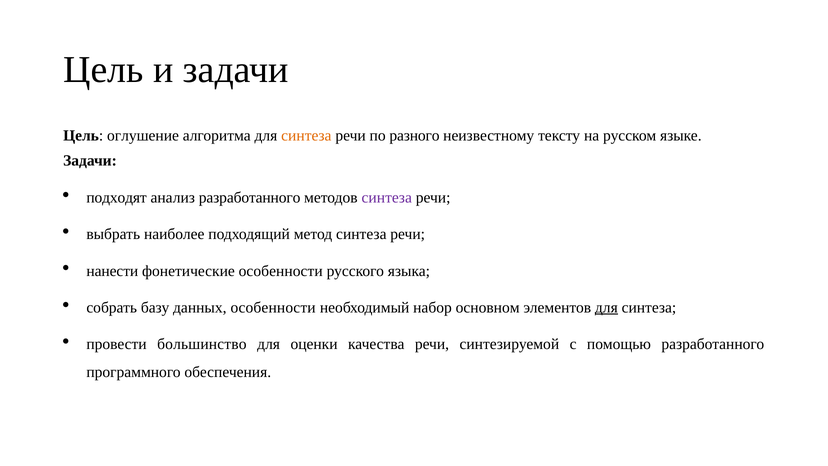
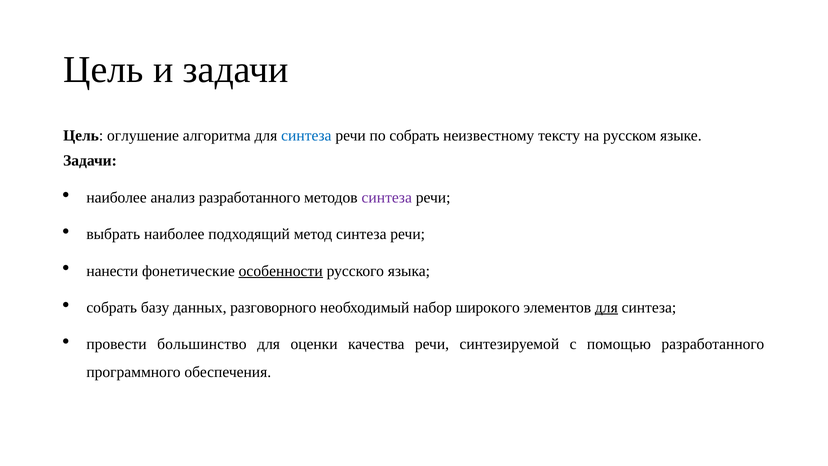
синтеза colour: orange -> blue (306, 135)
по разного: разного -> собрать (415, 135)
подходят: подходят -> наиболее (117, 198)
особенности underline: none -> present (281, 271)
данных особенности: особенности -> разговорного (273, 307)
основном: основном -> широкого (488, 307)
